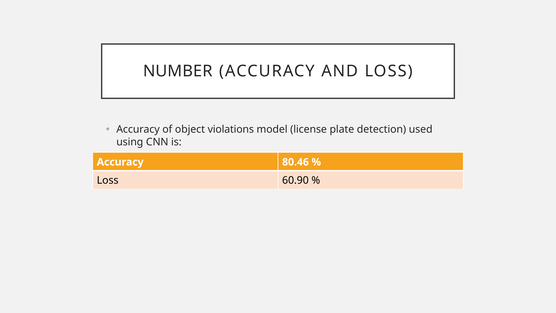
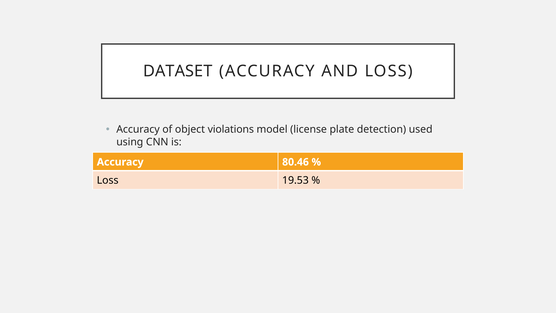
NUMBER: NUMBER -> DATASET (178, 71)
60.90: 60.90 -> 19.53 (295, 180)
